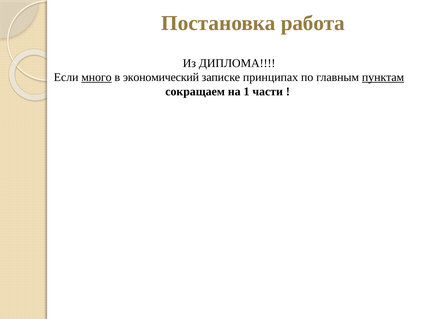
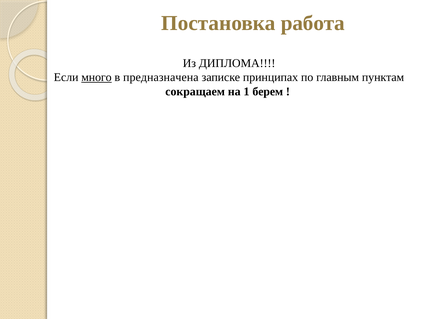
экономический: экономический -> предназначена (161, 77)
пунктам underline: present -> none (383, 77)
части: части -> берем (268, 91)
